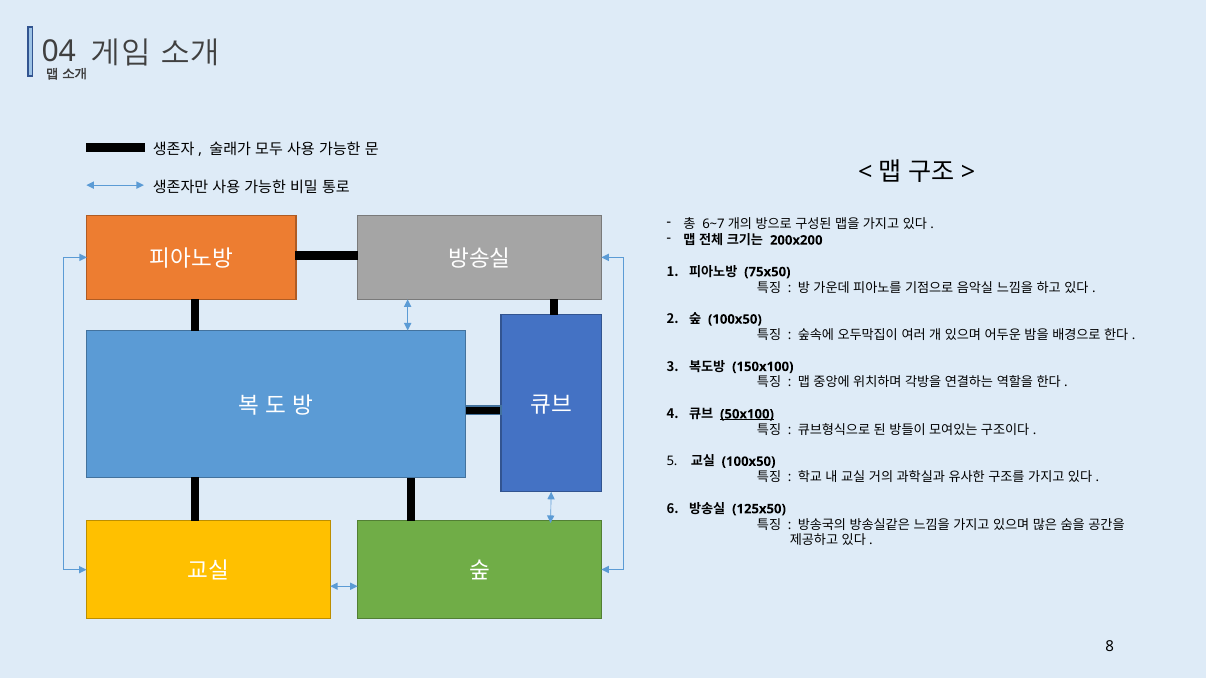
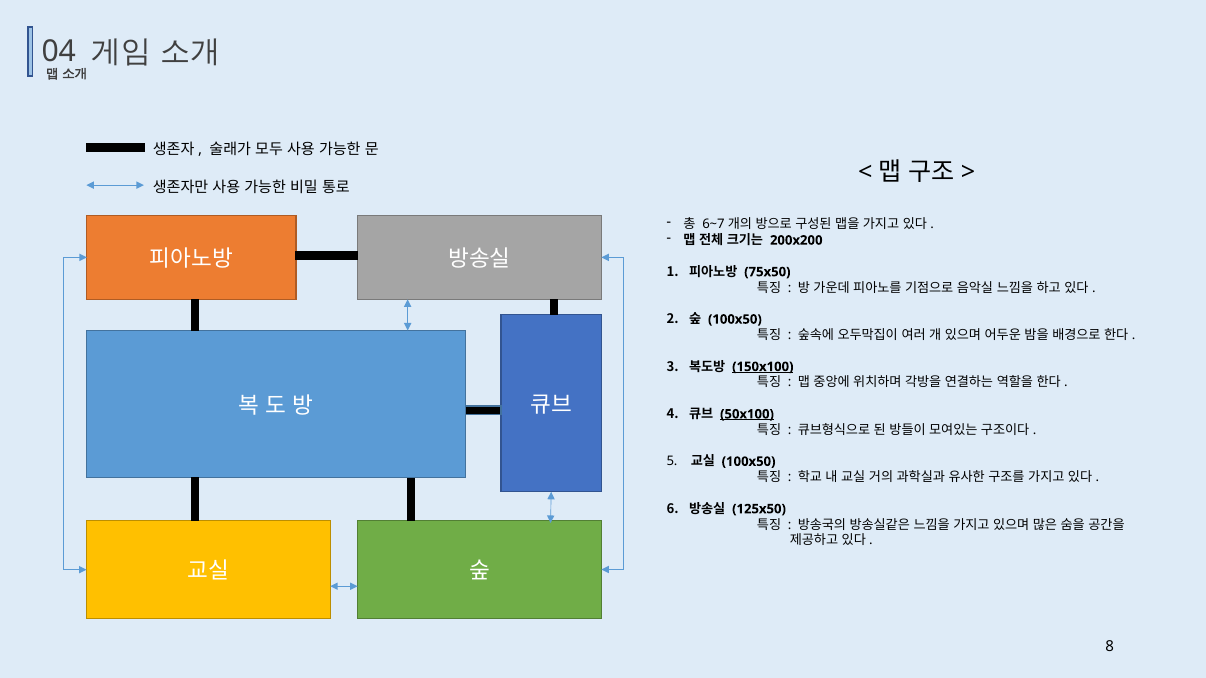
150x100 underline: none -> present (763, 367)
